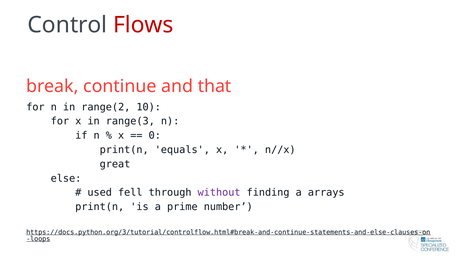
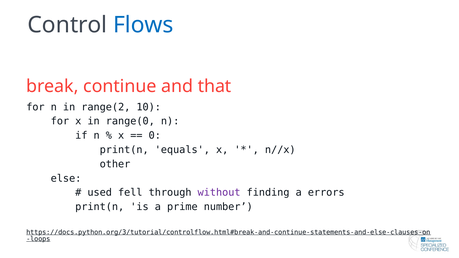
Flows colour: red -> blue (143, 25)
range(3: range(3 -> range(0 (130, 121)
great: great -> other (115, 164)
arrays: arrays -> errors (326, 193)
